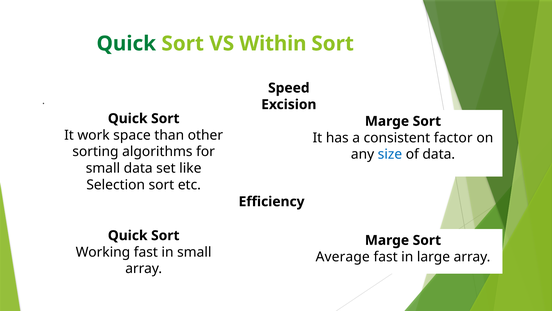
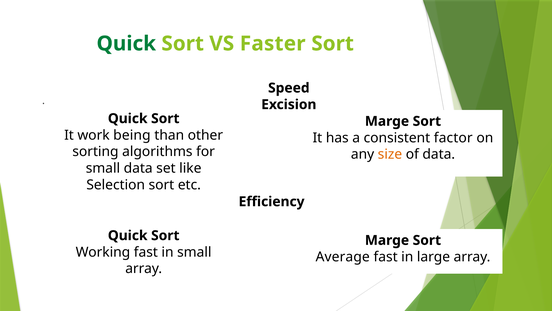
Within: Within -> Faster (273, 44)
space: space -> being (132, 135)
size colour: blue -> orange (390, 154)
